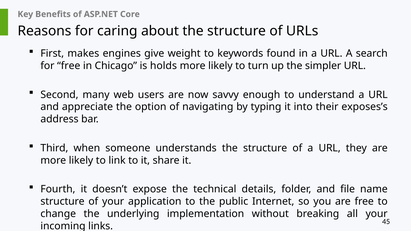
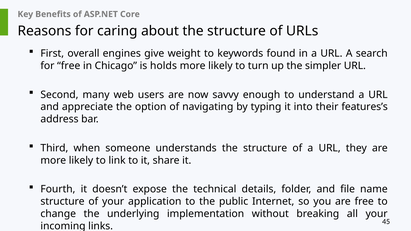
makes: makes -> overall (83, 54)
exposes’s: exposes’s -> features’s (365, 107)
